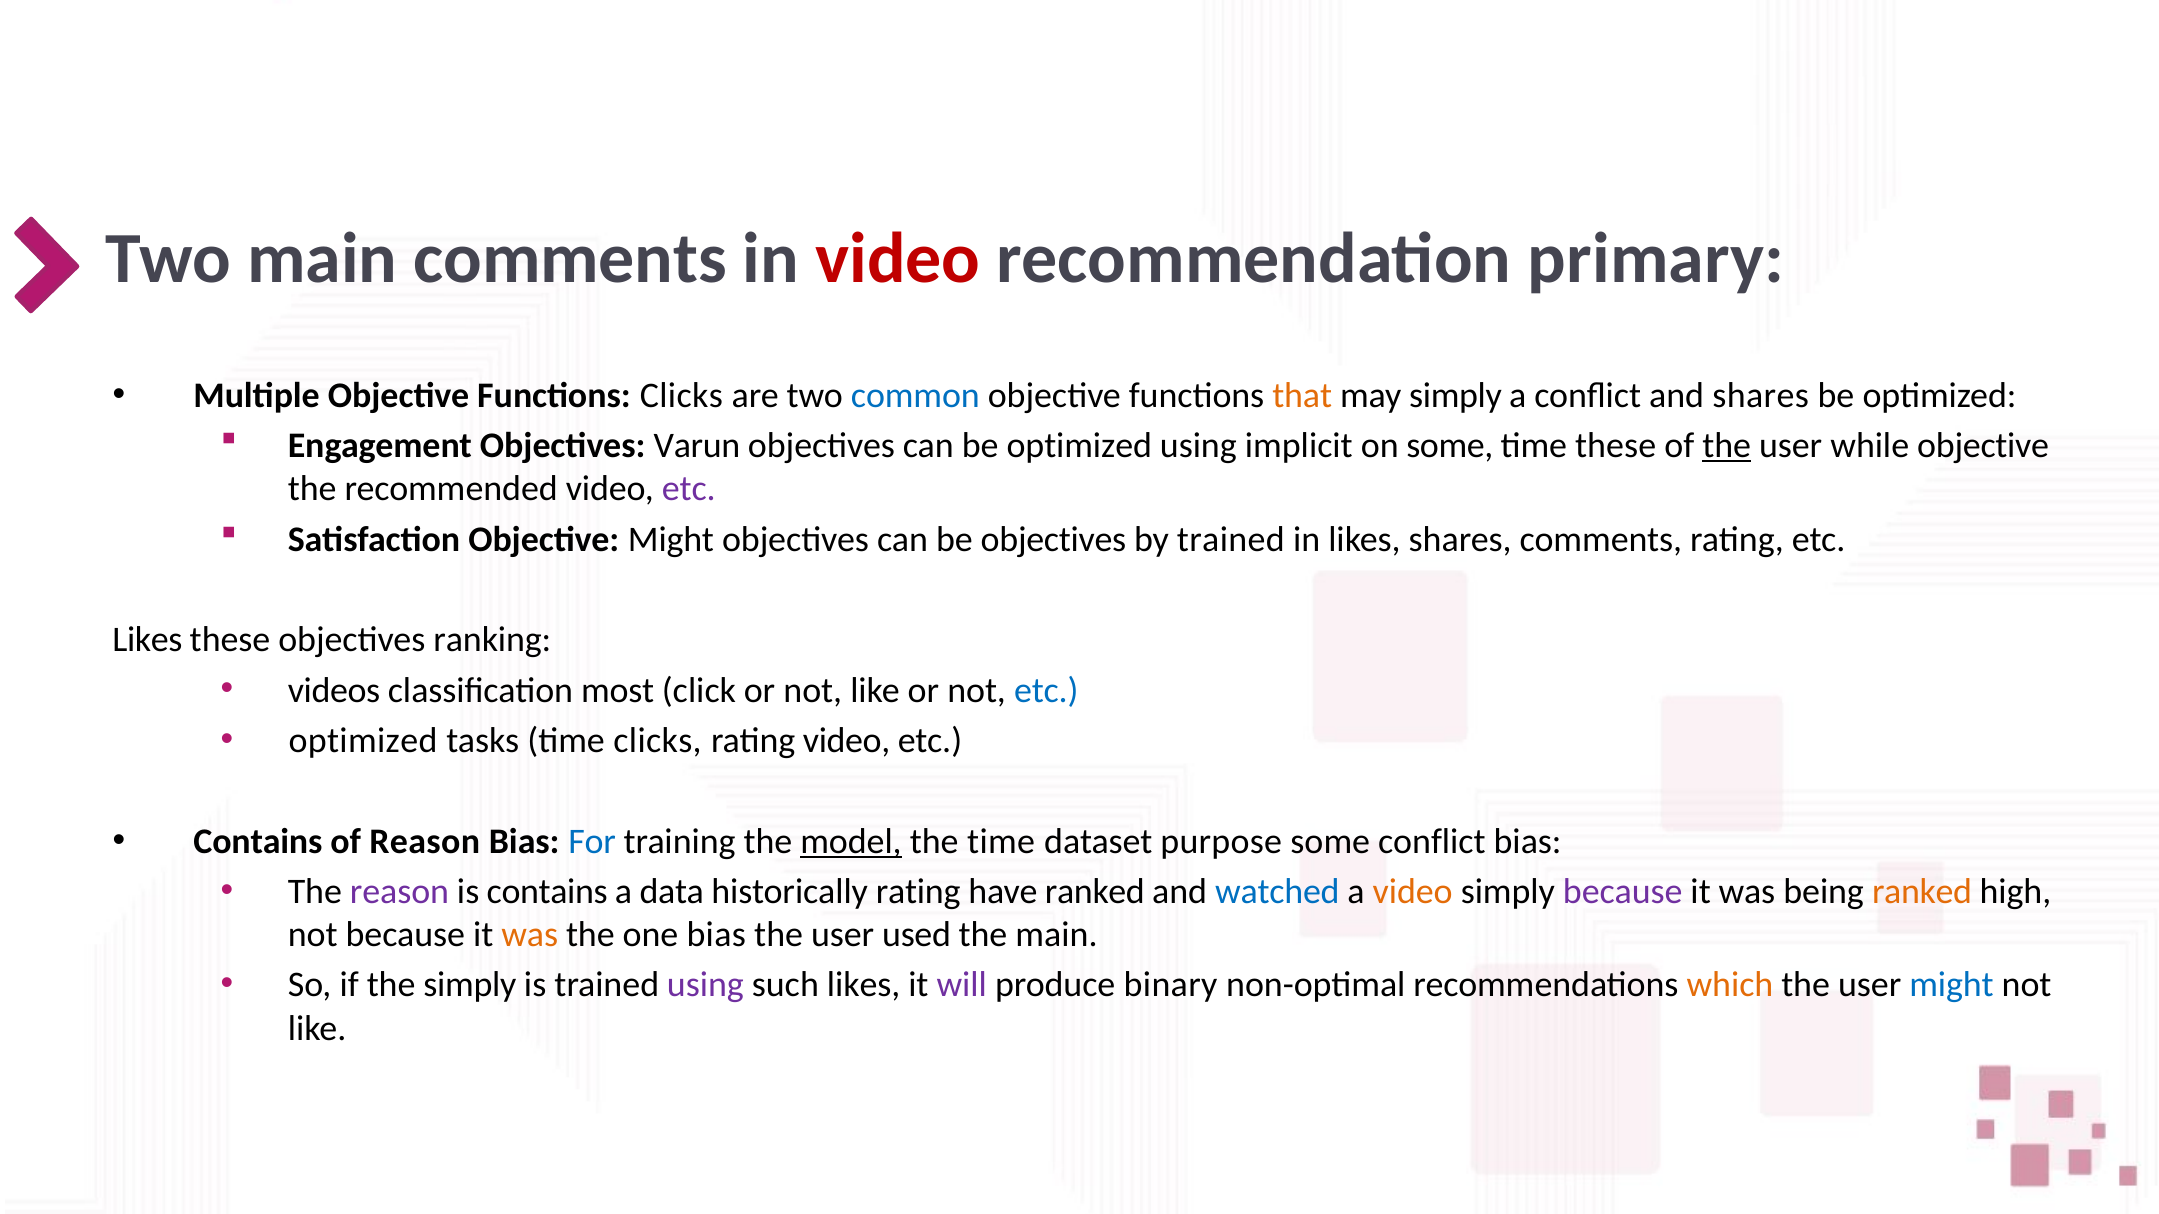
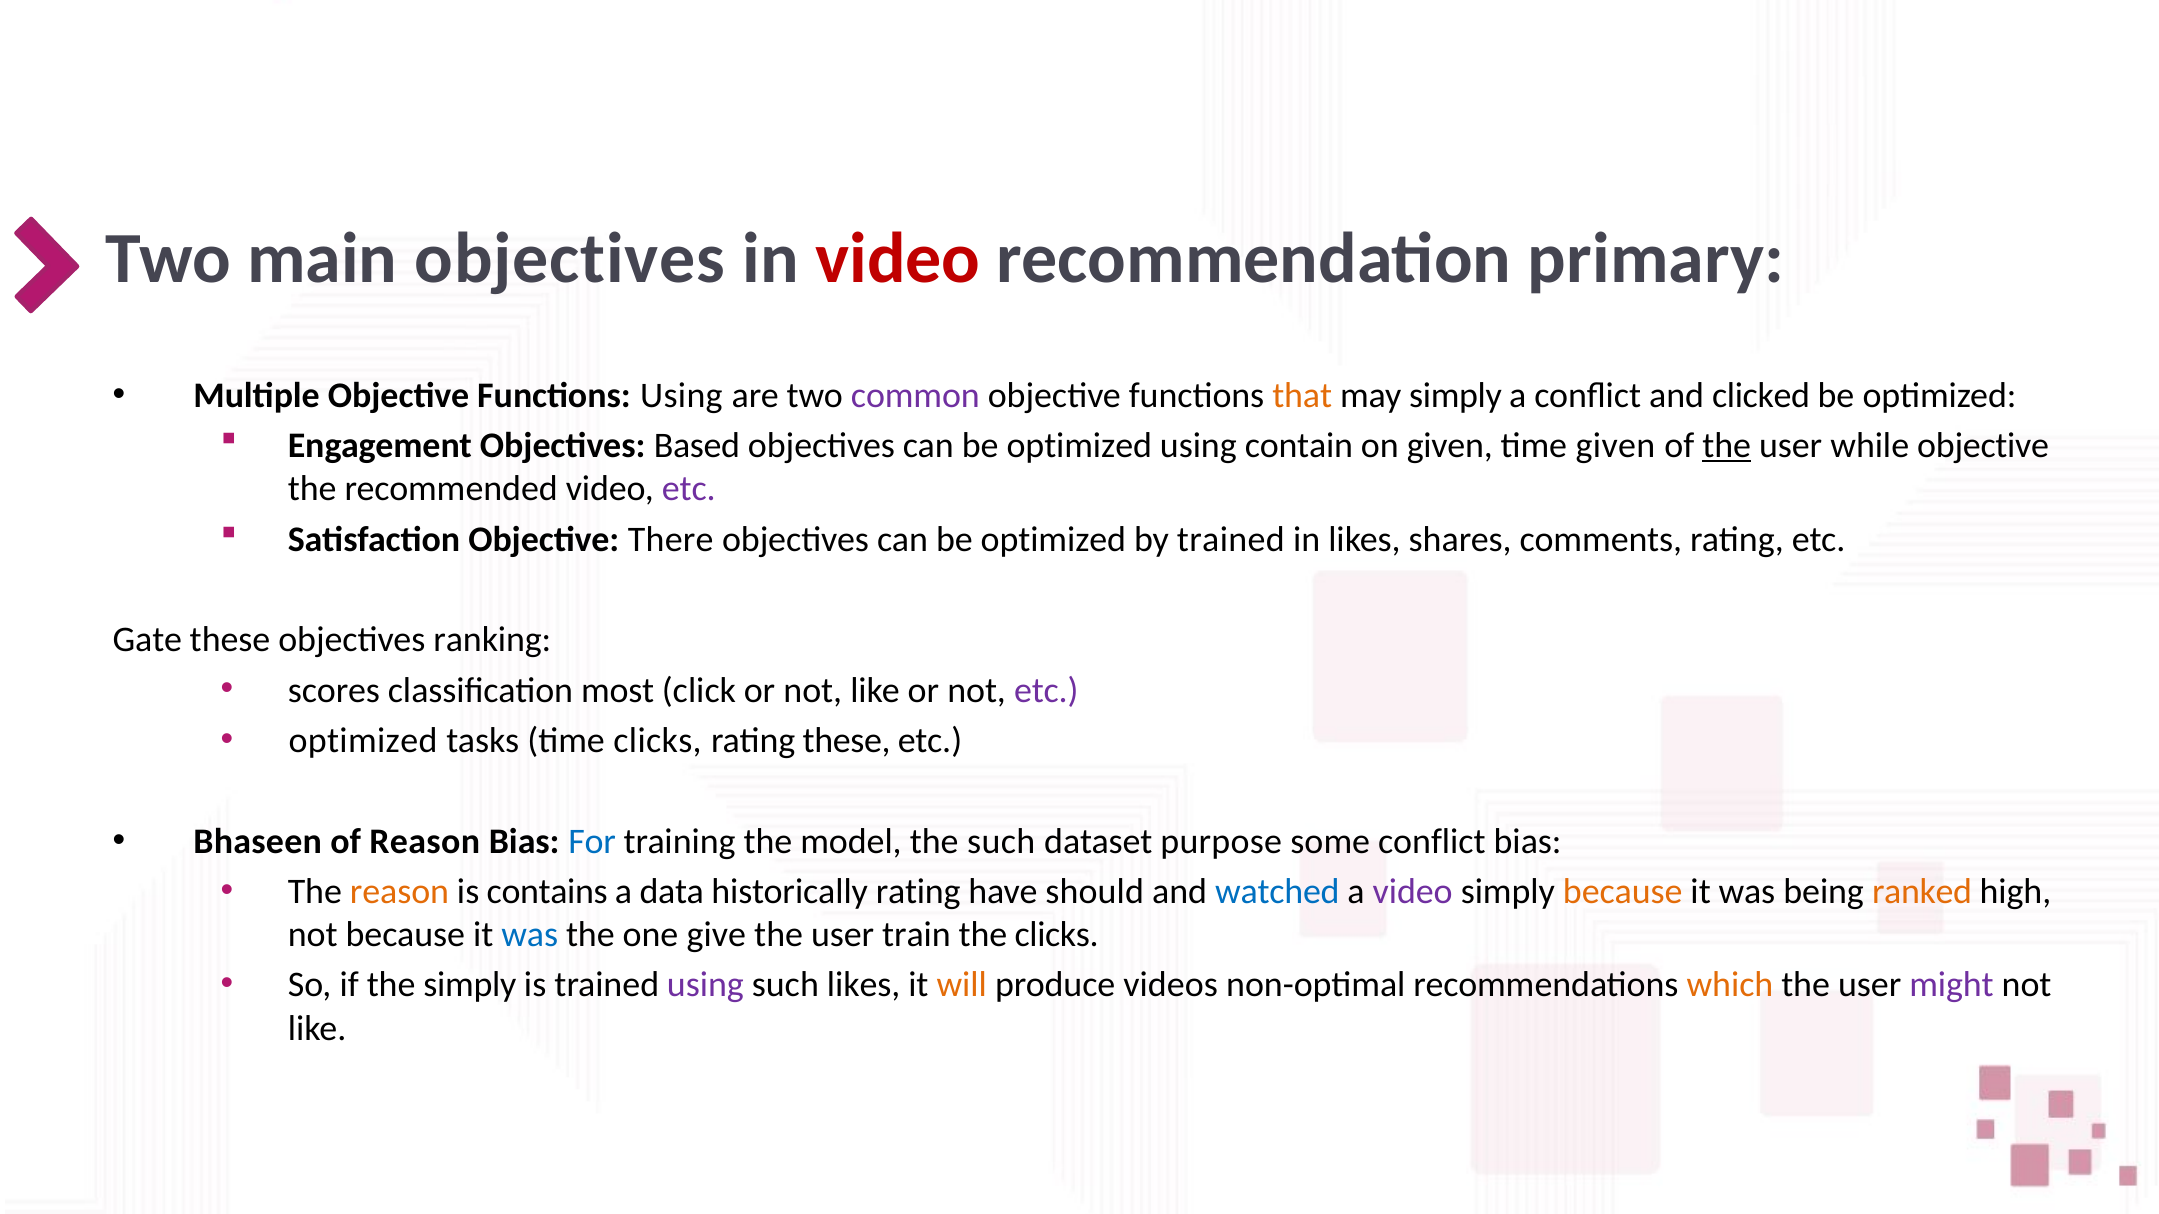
main comments: comments -> objectives (570, 258)
Functions Clicks: Clicks -> Using (681, 395)
common colour: blue -> purple (915, 395)
and shares: shares -> clicked (1761, 395)
Varun: Varun -> Based (697, 446)
implicit: implicit -> contain (1299, 446)
on some: some -> given (1450, 446)
time these: these -> given (1615, 446)
Objective Might: Might -> There (671, 539)
objectives: objectives -> optimized (1053, 539)
Likes: Likes -> Gate (147, 640)
videos: videos -> scores (334, 690)
etc colour: blue -> purple (1046, 690)
rating video: video -> these (847, 741)
Contains: Contains -> Bhaseen (258, 842)
model underline: present -> none (851, 842)
the time: time -> such (1001, 842)
reason colour: purple -> orange (399, 892)
have ranked: ranked -> should (1095, 892)
video colour: orange -> purple (1413, 892)
because colour: purple -> orange (1623, 892)
was colour: orange -> blue (530, 935)
one bias: bias -> give (716, 935)
used: used -> train (916, 935)
the main: main -> clicks (1057, 935)
will colour: purple -> orange (962, 985)
binary: binary -> videos (1171, 985)
might colour: blue -> purple (1951, 985)
